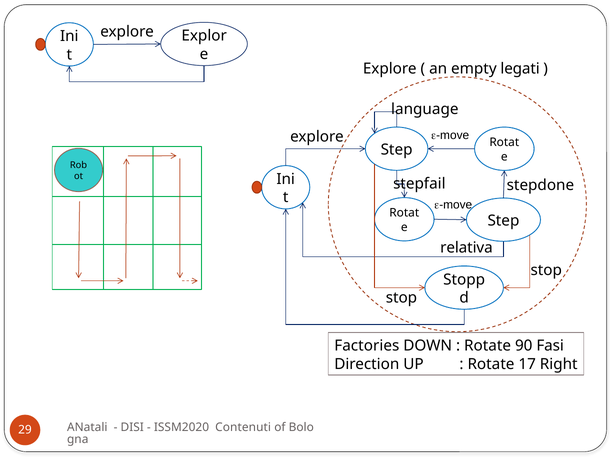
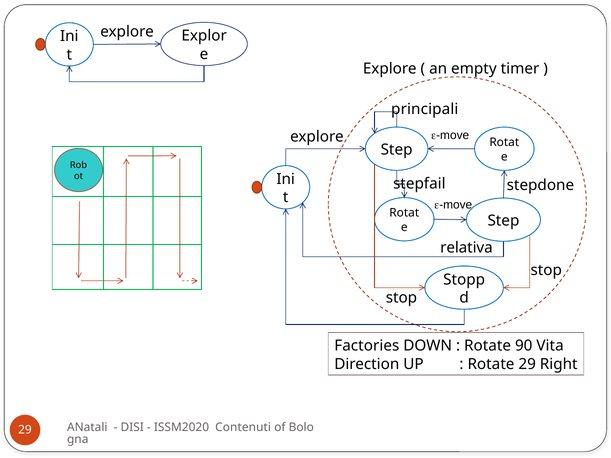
legati: legati -> timer (520, 69)
language: language -> principali (425, 109)
Fasi: Fasi -> Vita (550, 346)
Rotate 17: 17 -> 29 (527, 364)
